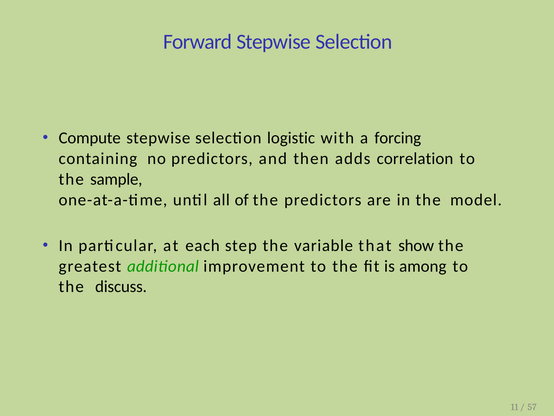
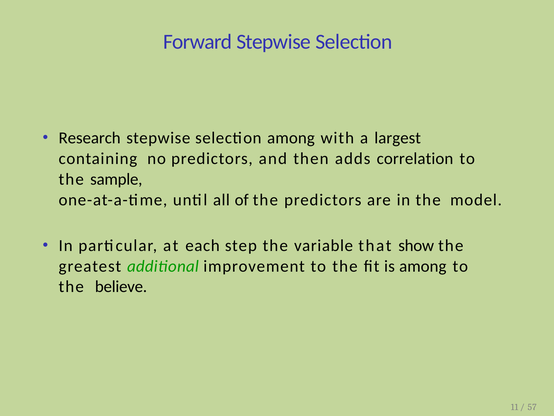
Compute: Compute -> Research (90, 138)
selection logistic: logistic -> among (291, 138)
forcing: forcing -> largest (398, 138)
discuss: discuss -> believe (121, 287)
